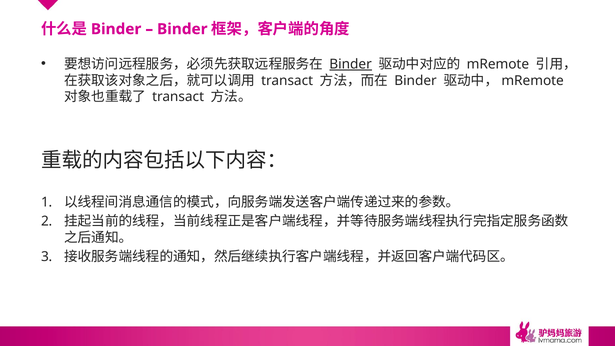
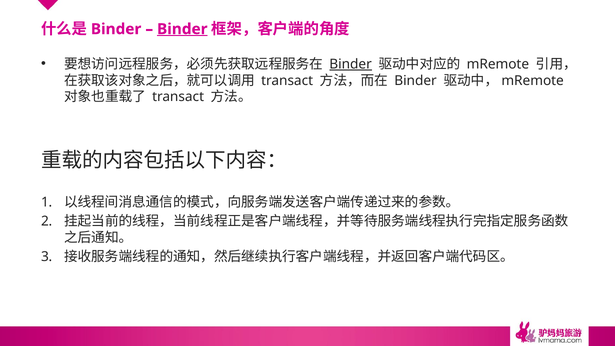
Binder underline: none -> present (182, 29)
